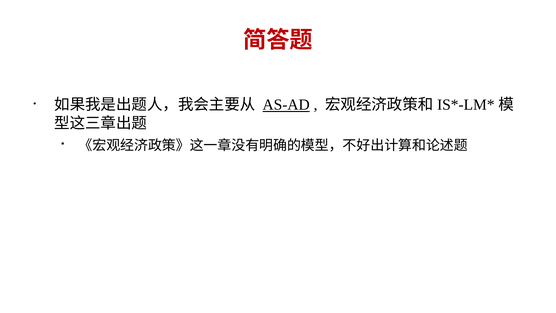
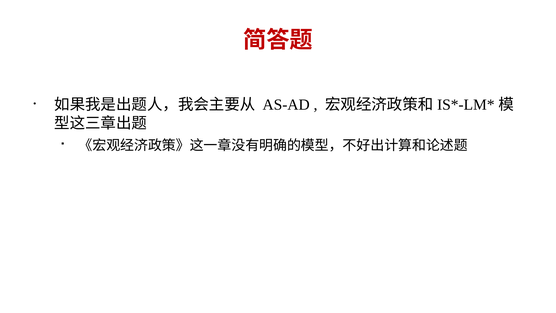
AS-AD underline: present -> none (286, 105)
